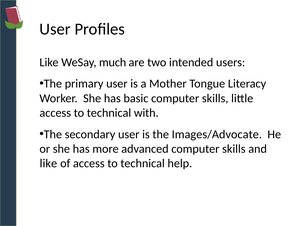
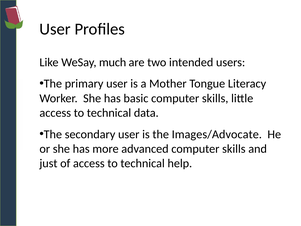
with: with -> data (146, 113)
like: like -> just (48, 163)
